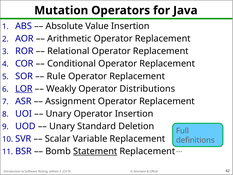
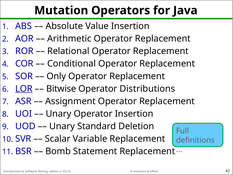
Rule: Rule -> Only (56, 76)
Weakly: Weakly -> Bitwise (61, 89)
Statement underline: present -> none (95, 151)
